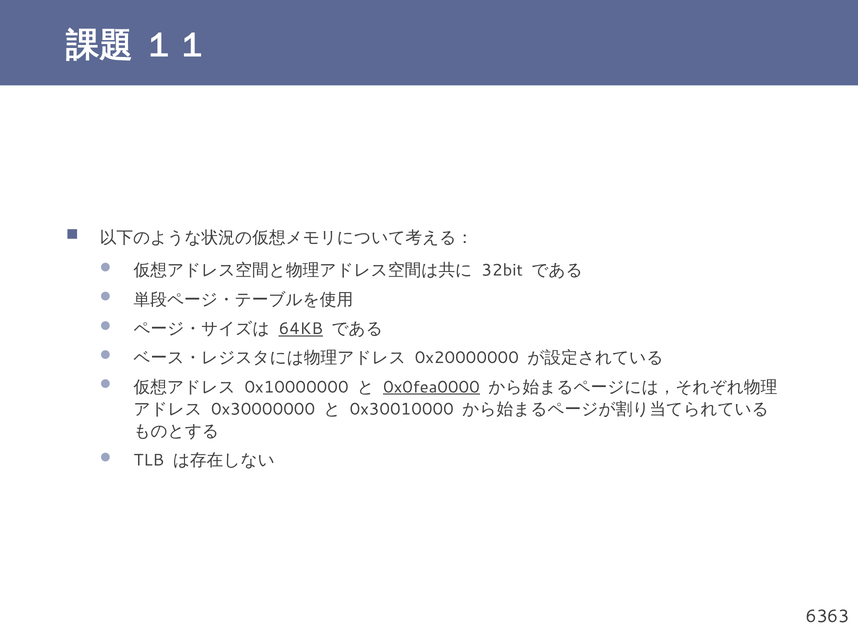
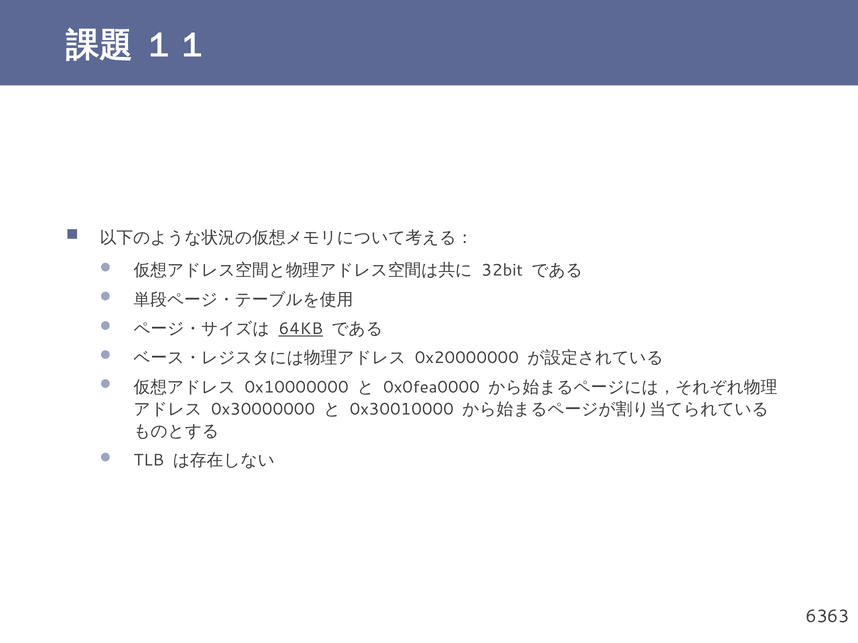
0x0fea0000 underline: present -> none (431, 387)
